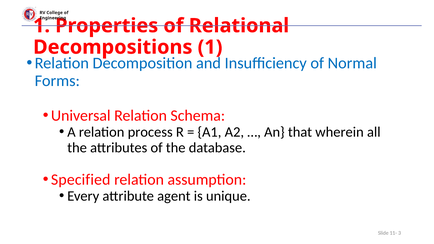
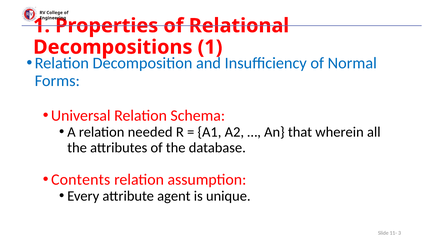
process: process -> needed (150, 132)
Specified: Specified -> Contents (81, 180)
